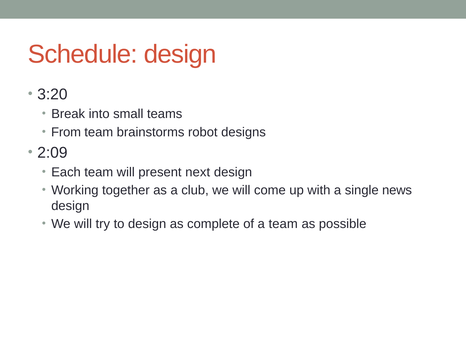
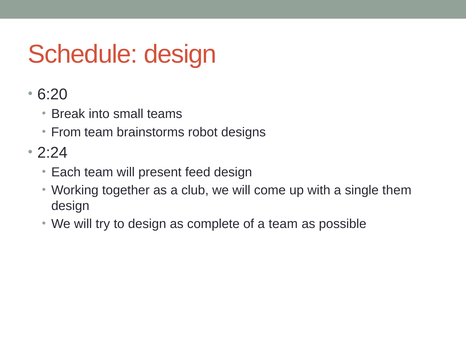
3:20: 3:20 -> 6:20 (52, 94)
2:09: 2:09 -> 2:24 (52, 152)
next: next -> feed (198, 172)
news: news -> them (397, 190)
